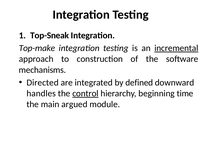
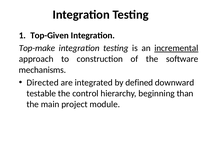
Top-Sneak: Top-Sneak -> Top-Given (50, 35)
handles: handles -> testable (41, 93)
control underline: present -> none (85, 93)
time: time -> than (185, 93)
argued: argued -> project (74, 104)
